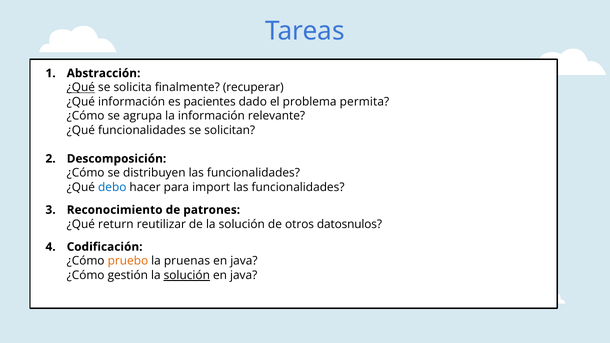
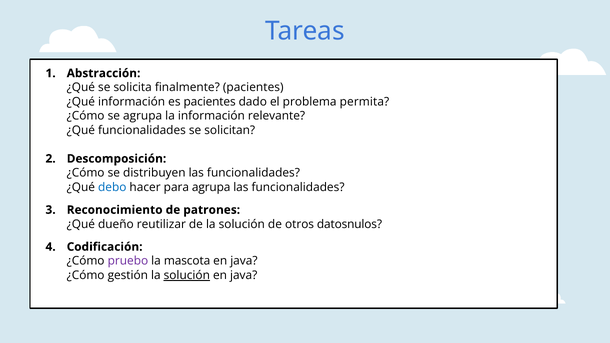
¿Qué underline: present -> none (81, 88)
finalmente recuperar: recuperar -> pacientes (253, 88)
para import: import -> agrupa (211, 187)
return: return -> dueño (116, 224)
pruebo colour: orange -> purple (128, 261)
pruenas: pruenas -> mascota (187, 261)
